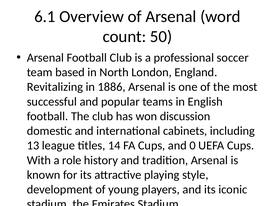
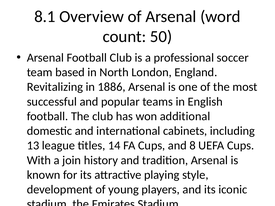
6.1: 6.1 -> 8.1 (45, 17)
discussion: discussion -> additional (185, 116)
0: 0 -> 8 (193, 146)
role: role -> join (72, 160)
